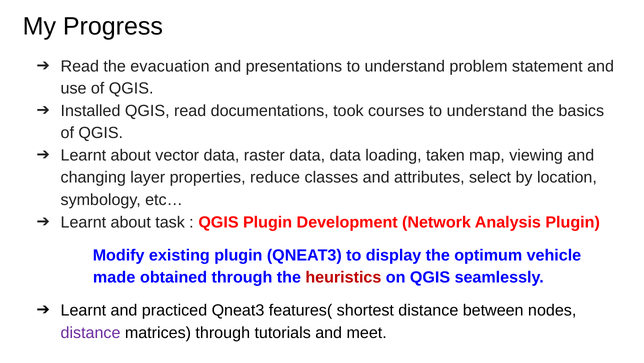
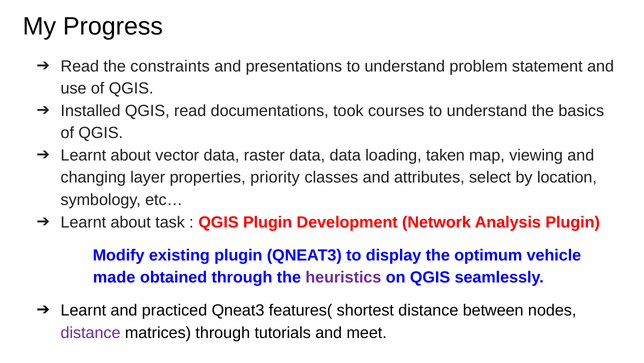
evacuation: evacuation -> constraints (170, 66)
reduce: reduce -> priority (275, 177)
heuristics colour: red -> purple (343, 277)
